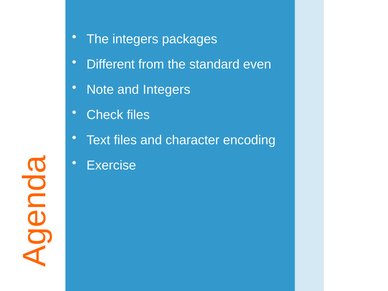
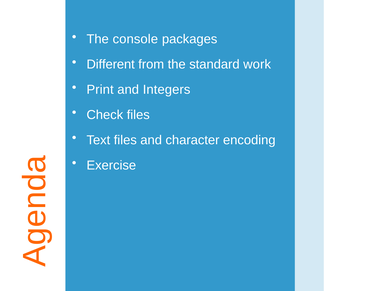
The integers: integers -> console (135, 39)
even: even -> work (257, 64)
Note: Note -> Print (100, 90)
